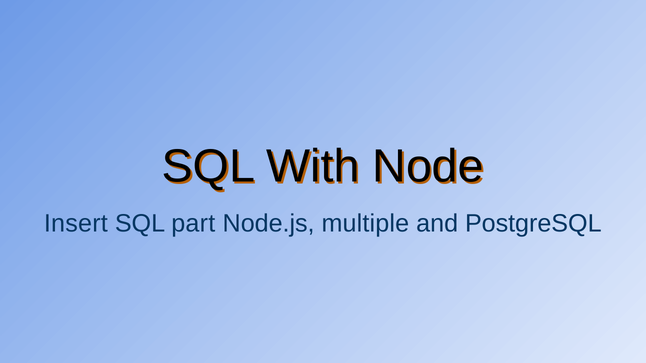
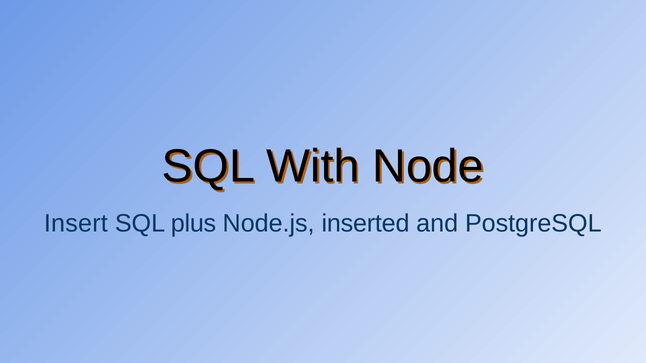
part: part -> plus (194, 224)
multiple: multiple -> inserted (365, 224)
